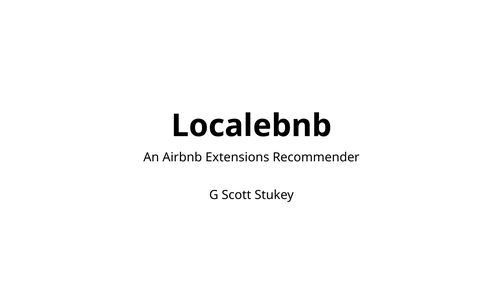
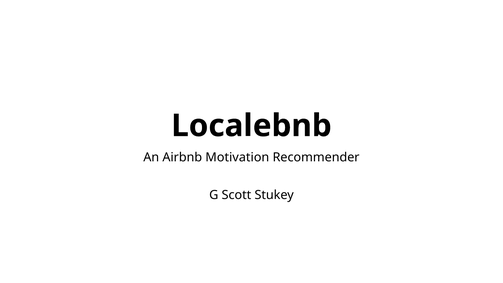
Extensions: Extensions -> Motivation (237, 157)
